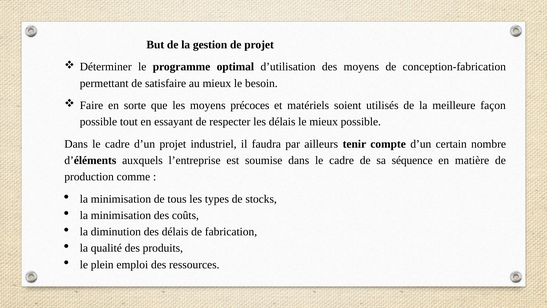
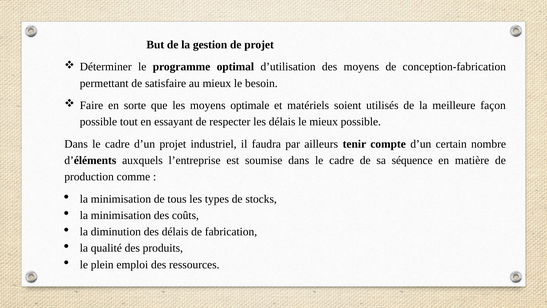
précoces: précoces -> optimale (250, 105)
